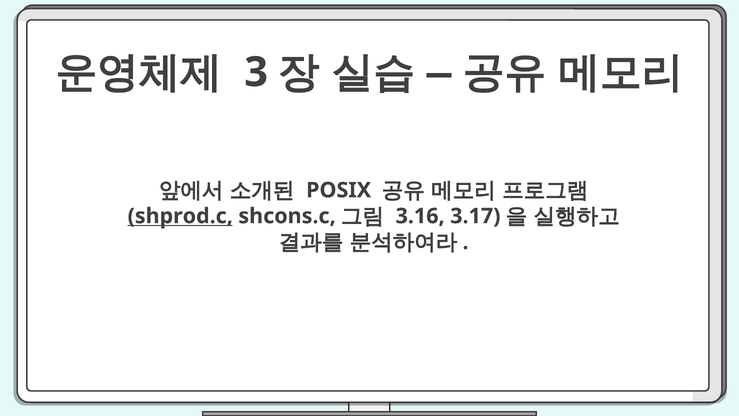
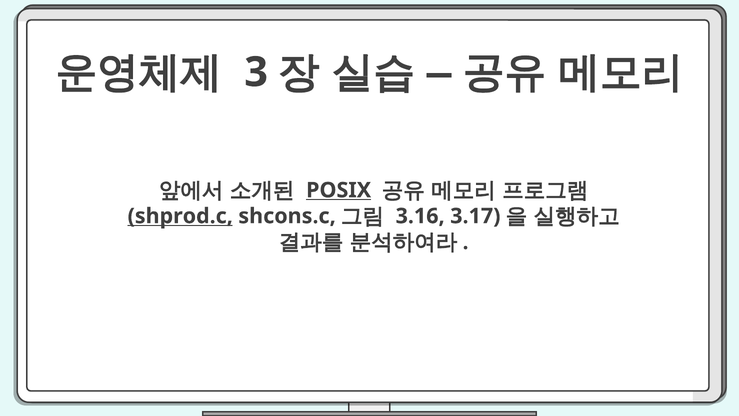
POSIX underline: none -> present (339, 190)
